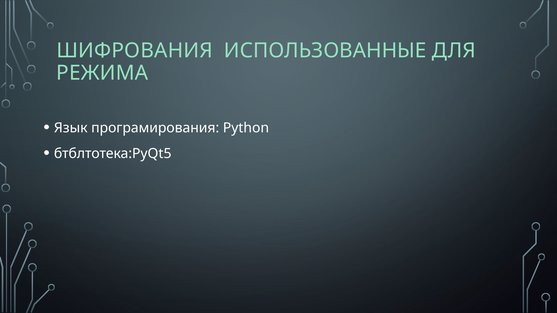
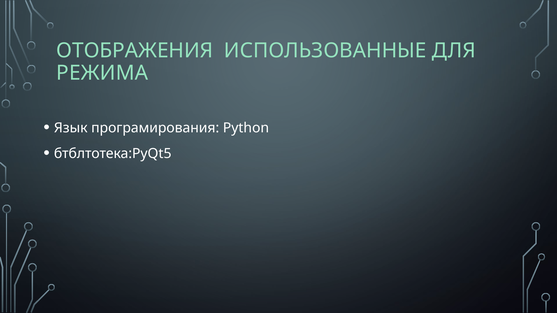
ШИФРОВАНИЯ: ШИФРОВАНИЯ -> ОТОБРАЖЕНИЯ (135, 51)
